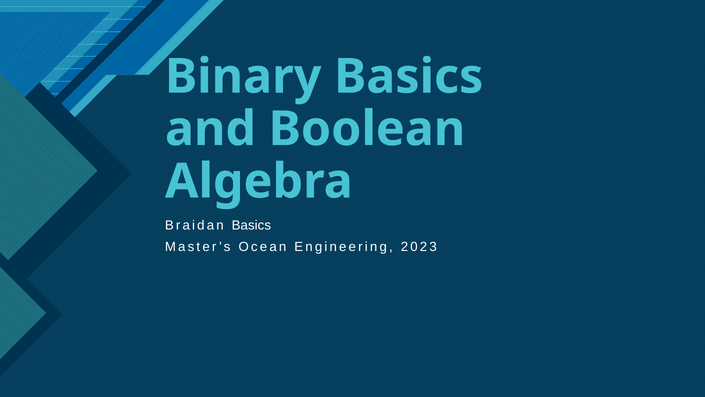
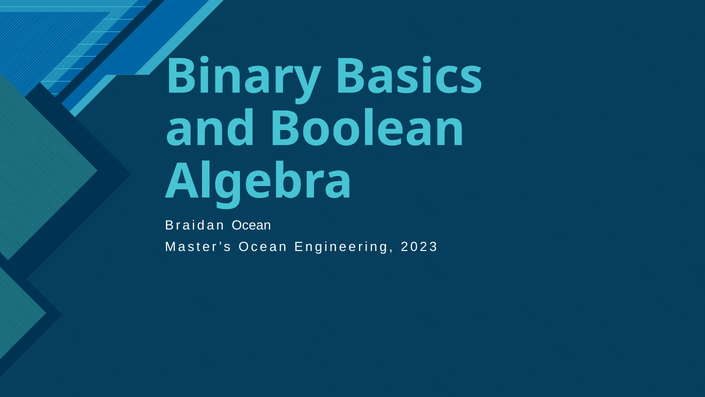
Braidan Basics: Basics -> Ocean (251, 225)
